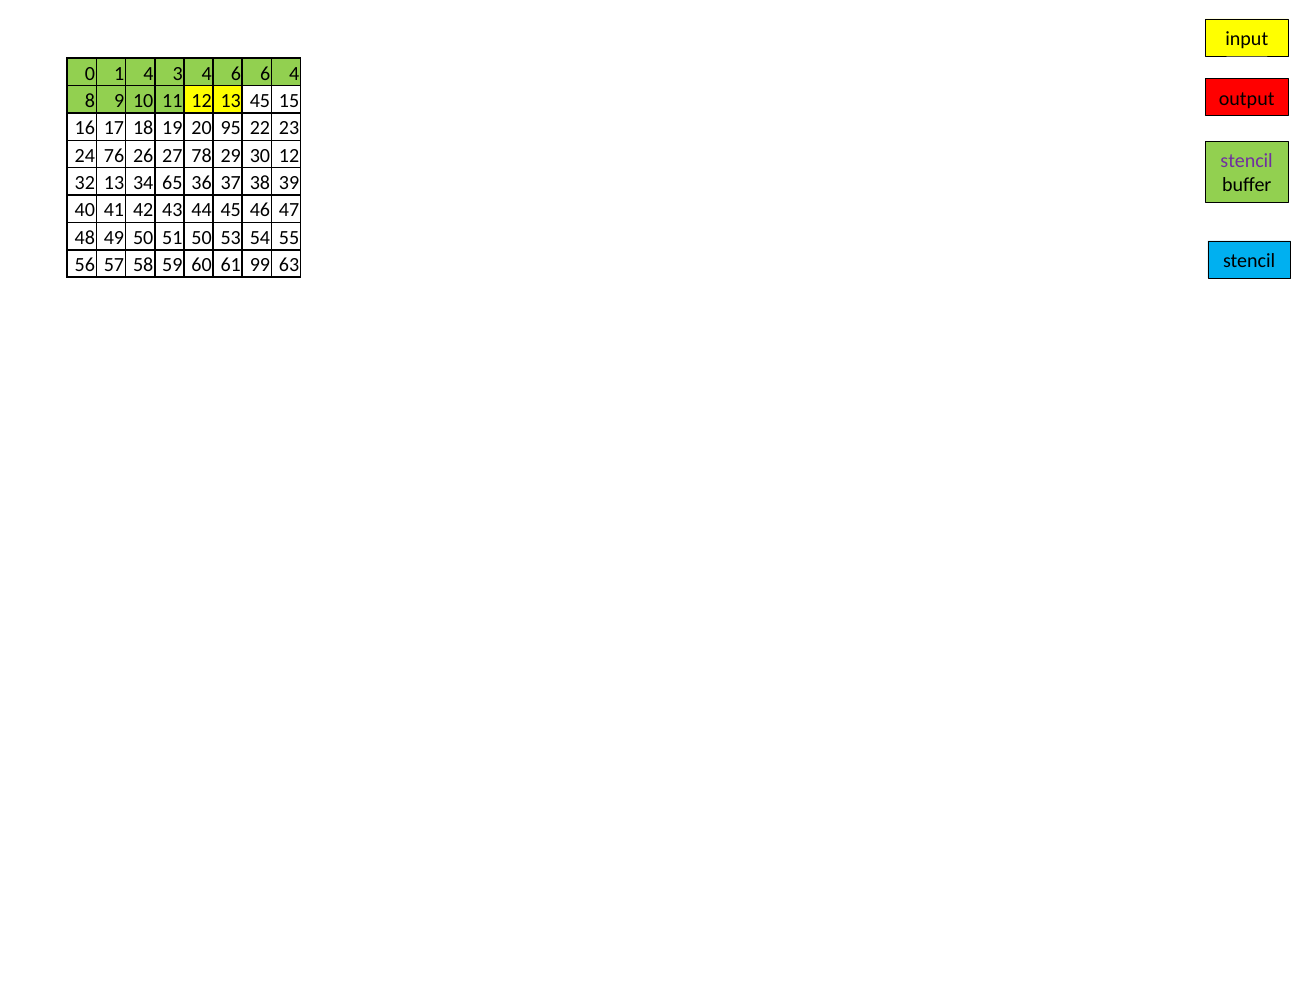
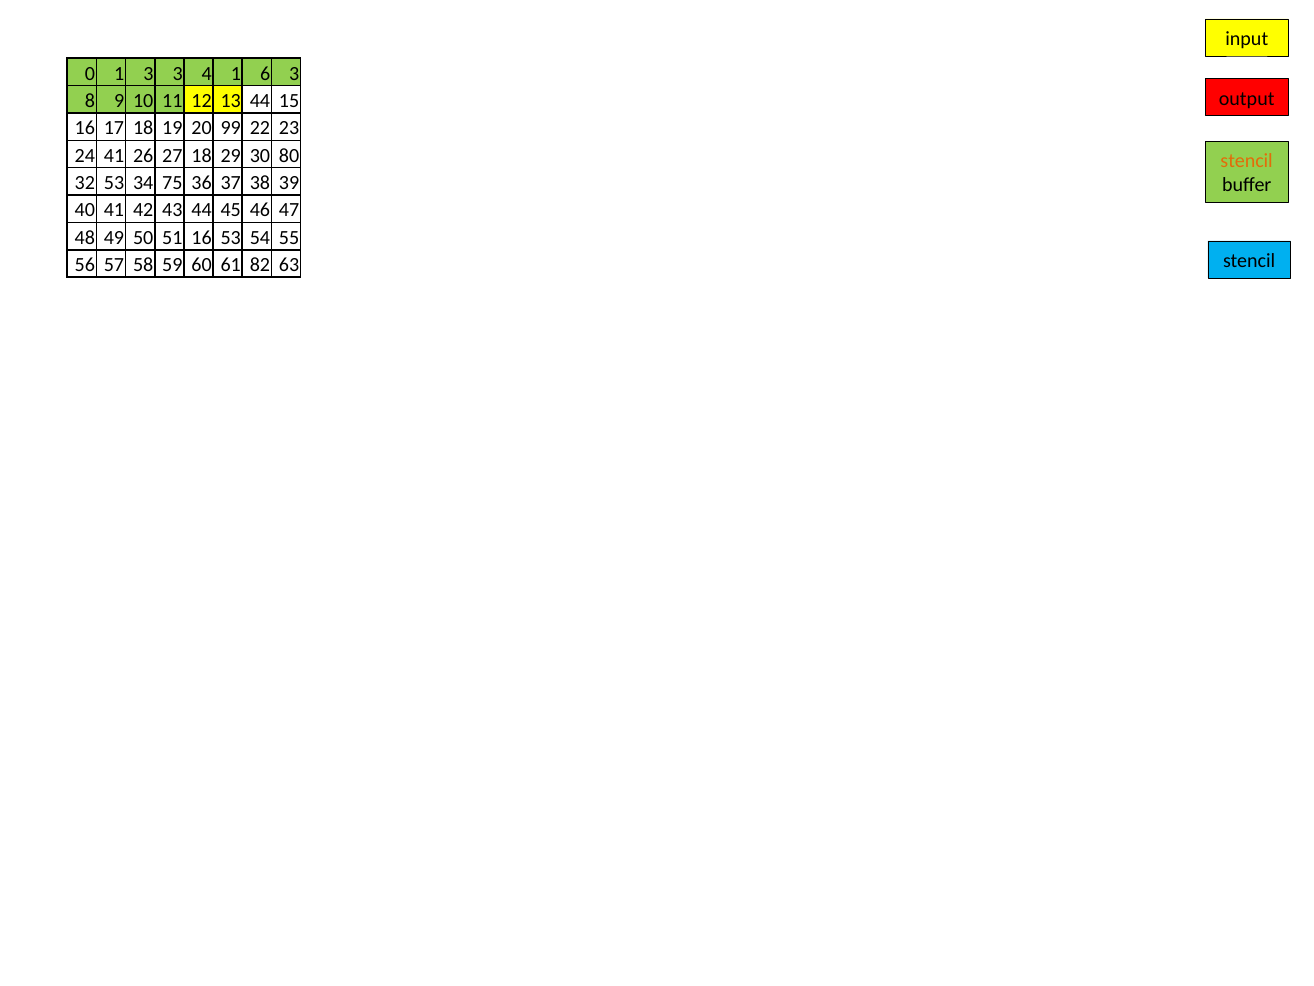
1 4: 4 -> 3 (148, 73)
4 6: 6 -> 1 (236, 73)
6 4: 4 -> 3 (294, 73)
13 45: 45 -> 44 (260, 101)
95: 95 -> 99 (231, 128)
24 76: 76 -> 41 (114, 156)
27 78: 78 -> 18 (202, 156)
30 12: 12 -> 80 (289, 156)
stencil colour: purple -> orange (1247, 161)
32 13: 13 -> 53 (114, 183)
65: 65 -> 75 (172, 183)
51 50: 50 -> 16 (202, 238)
99: 99 -> 82 (260, 265)
